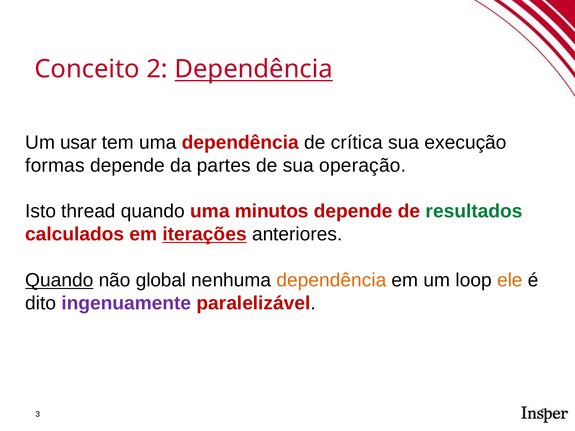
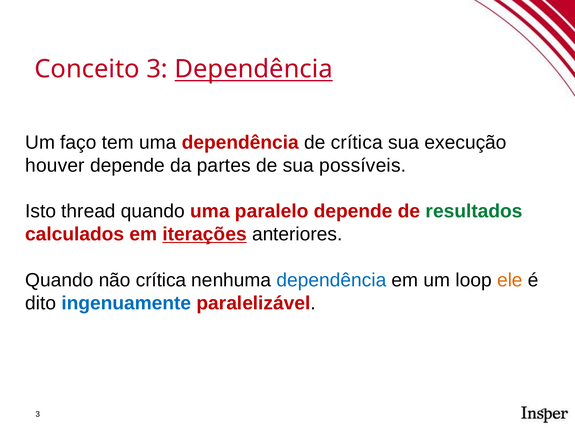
Conceito 2: 2 -> 3 (157, 69)
usar: usar -> faço (78, 142)
formas: formas -> houver (55, 165)
operação: operação -> possíveis (363, 165)
minutos: minutos -> paralelo (272, 211)
Quando underline: present -> none (59, 280)
não global: global -> crítica (161, 280)
dependência colour: orange -> blue (331, 280)
ingenuamente colour: purple -> blue (126, 303)
